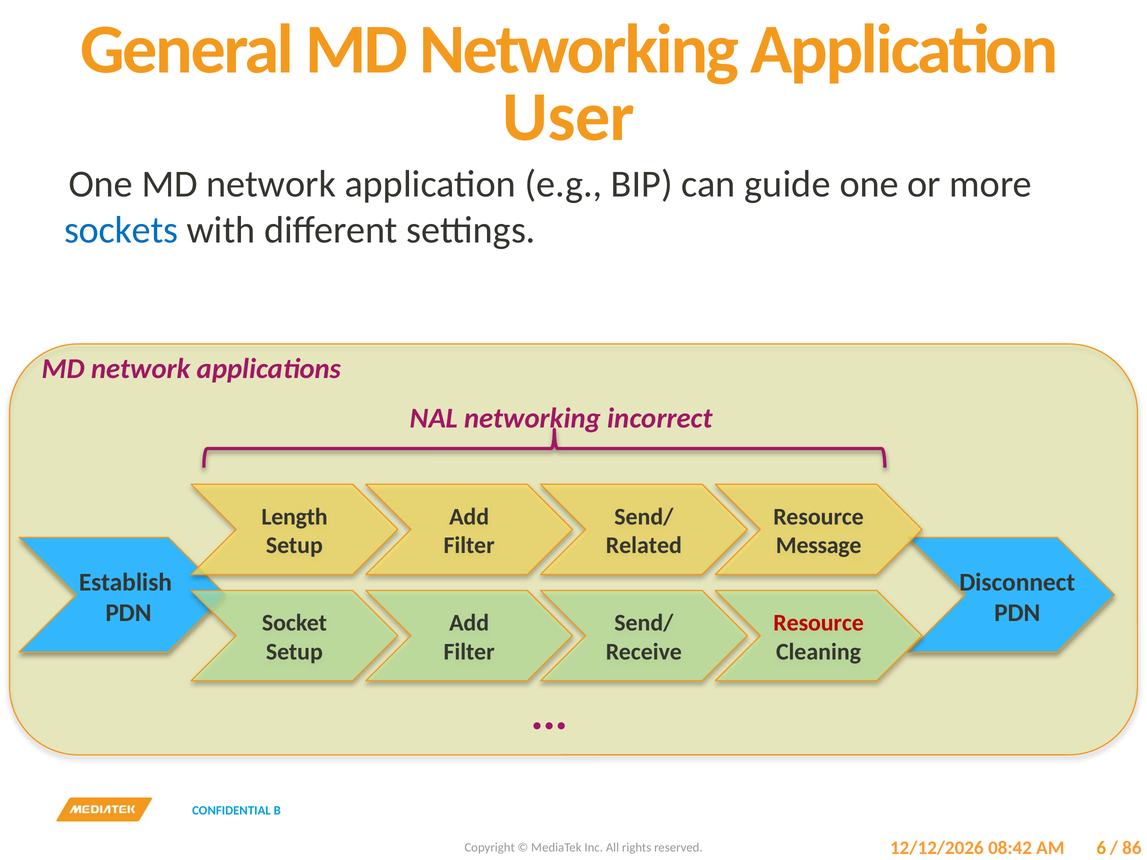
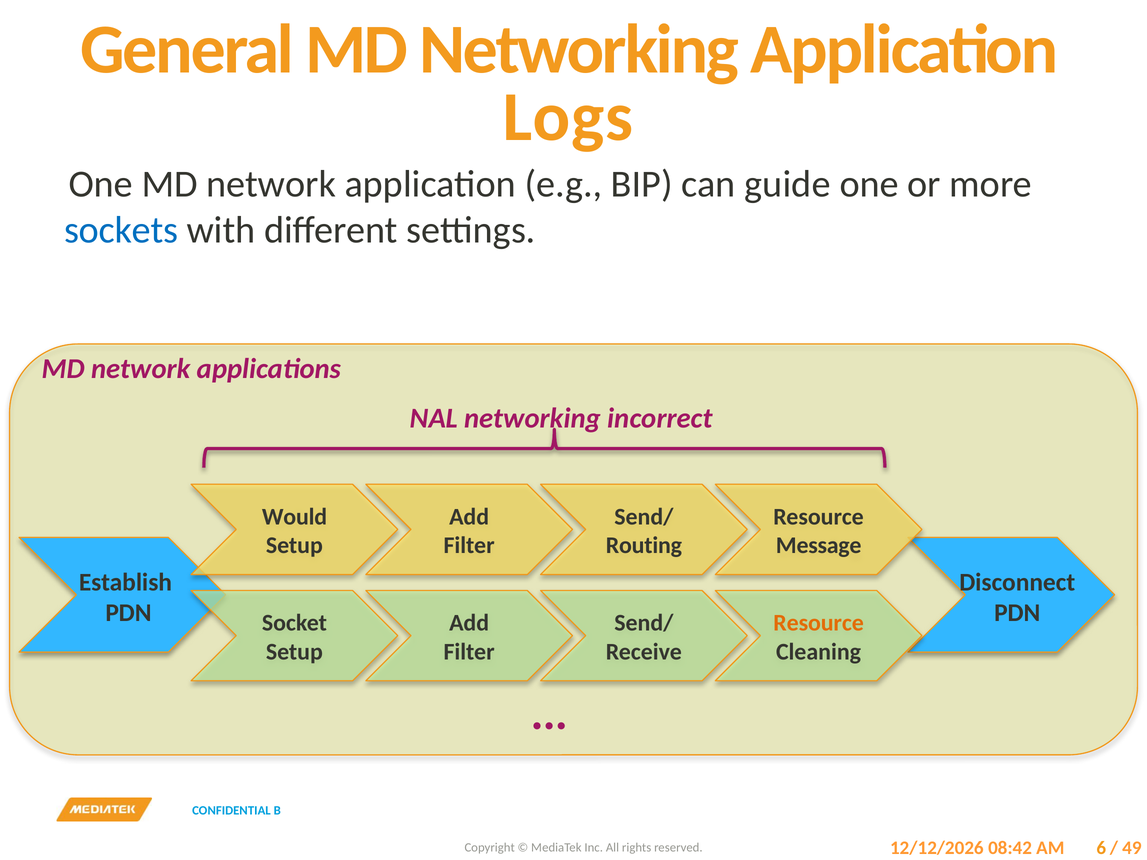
User: User -> Logs (568, 117)
Length: Length -> Would (295, 517)
Related: Related -> Routing (644, 546)
Resource colour: red -> orange (819, 623)
86: 86 -> 49 (1132, 848)
